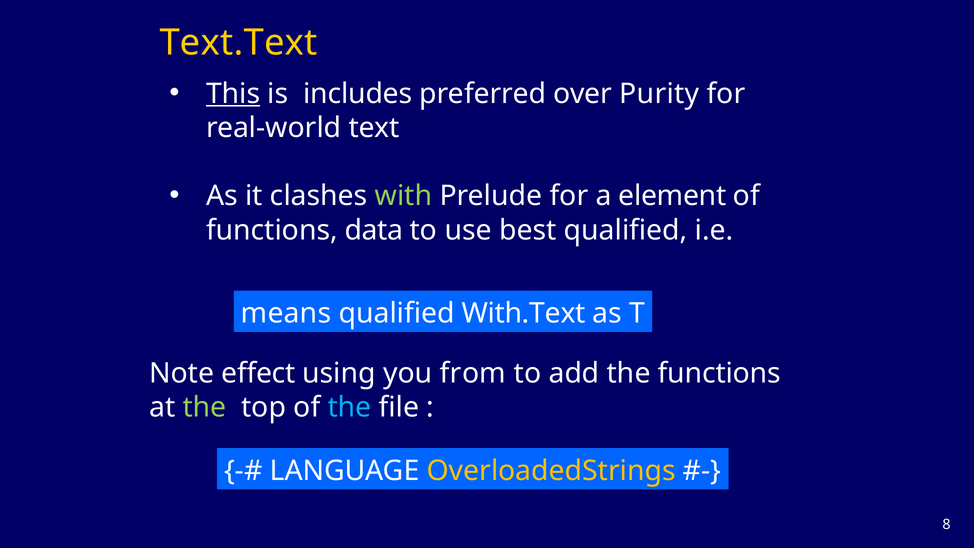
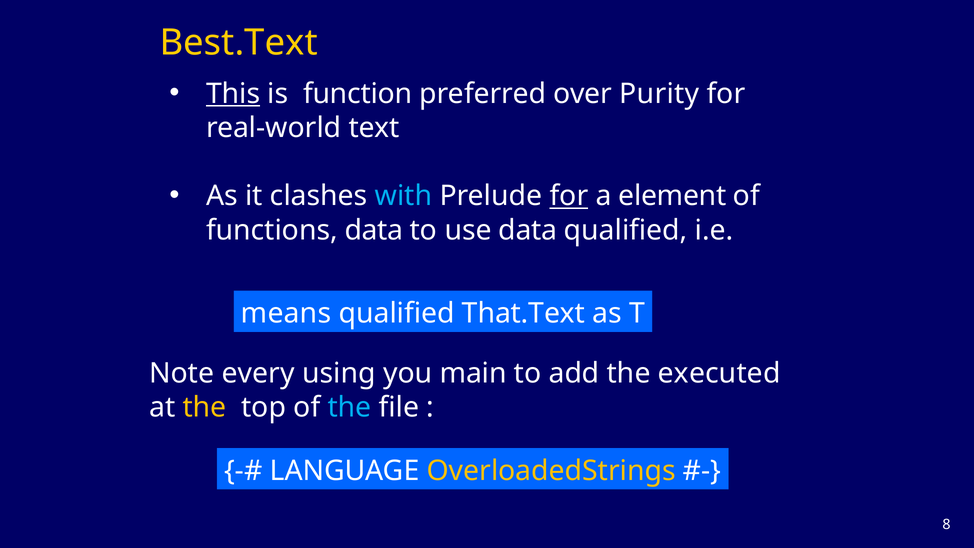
Text.Text: Text.Text -> Best.Text (239, 42)
includes: includes -> function (358, 94)
with colour: light green -> light blue (404, 196)
for underline: none -> present (569, 196)
use best: best -> data (528, 230)
With.Text: With.Text -> That.Text (523, 313)
effect: effect -> every (258, 373)
from: from -> main (473, 373)
the functions: functions -> executed (719, 373)
the colour: light green -> yellow (205, 407)
